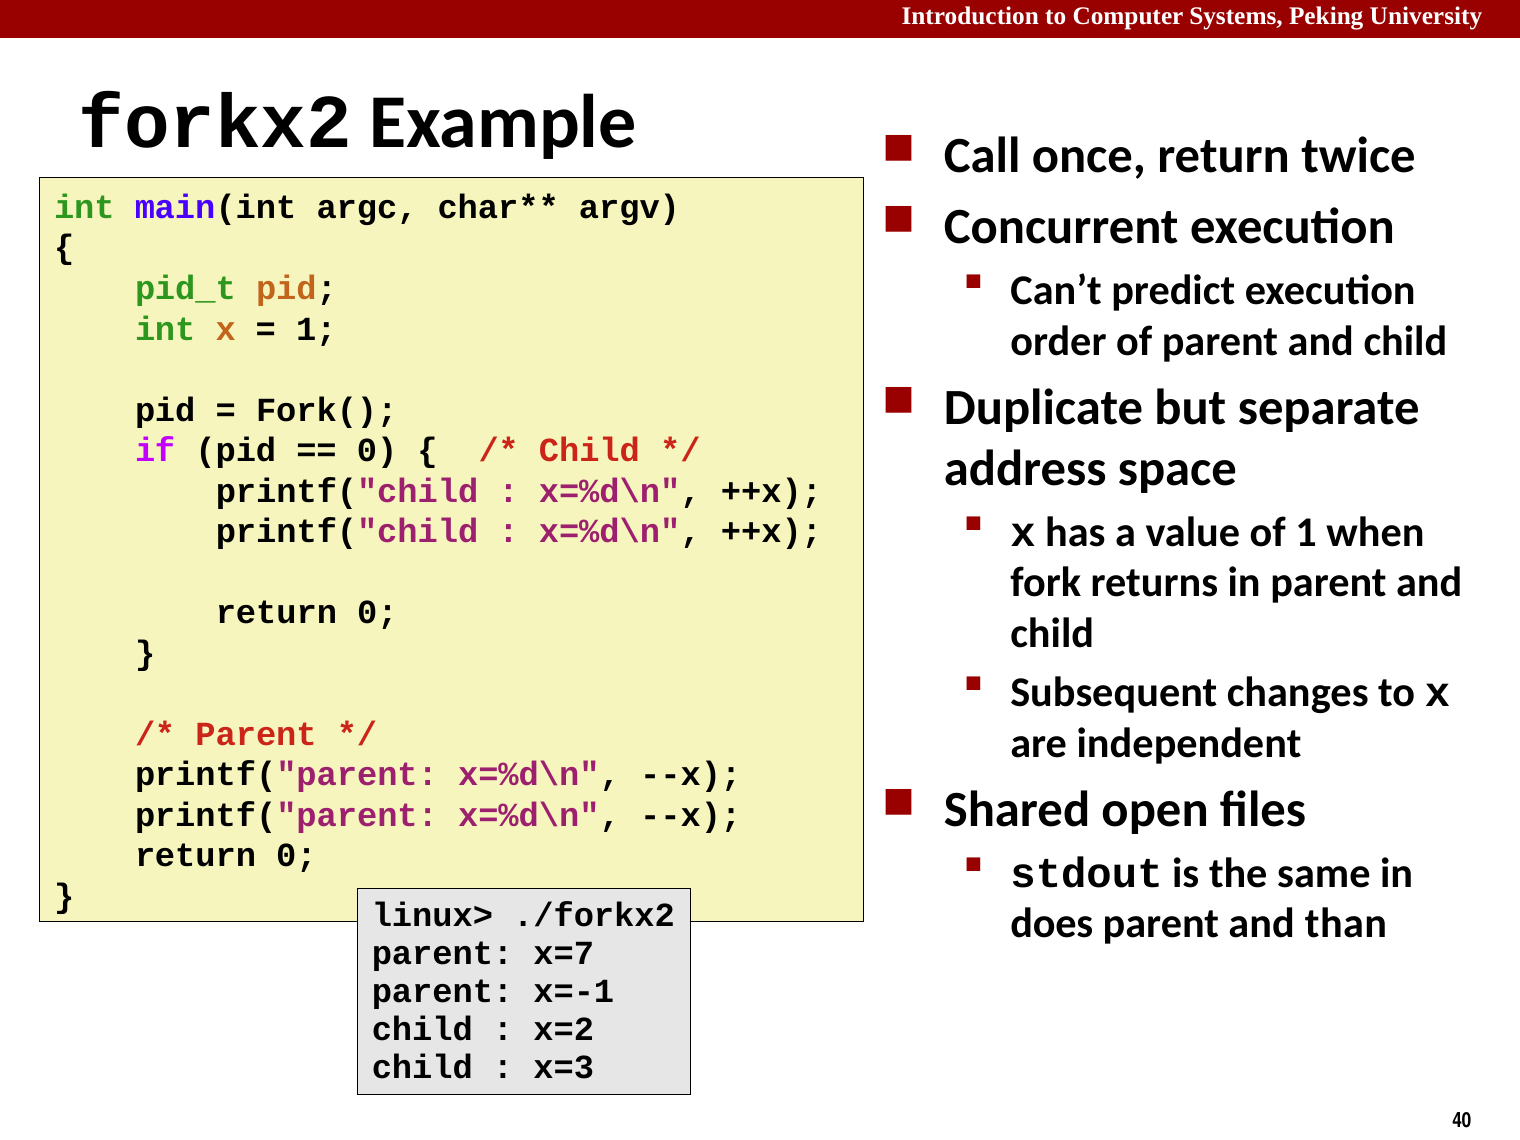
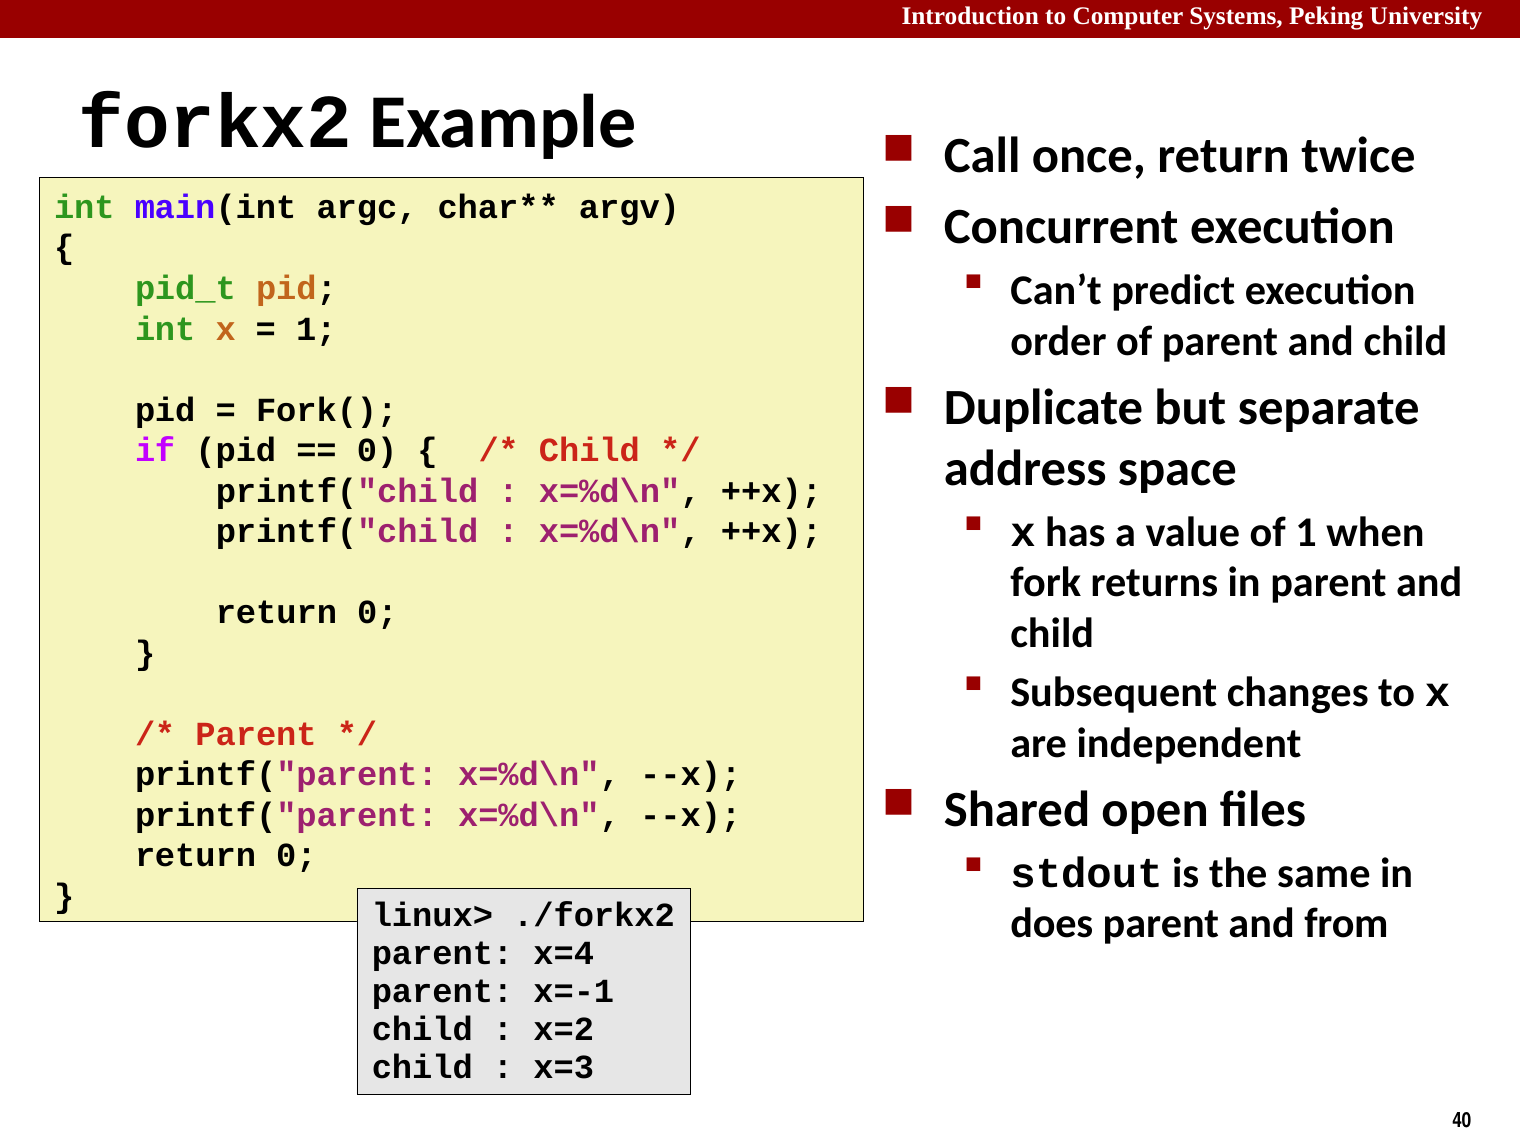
than: than -> from (1346, 924)
x=7: x=7 -> x=4 (564, 954)
